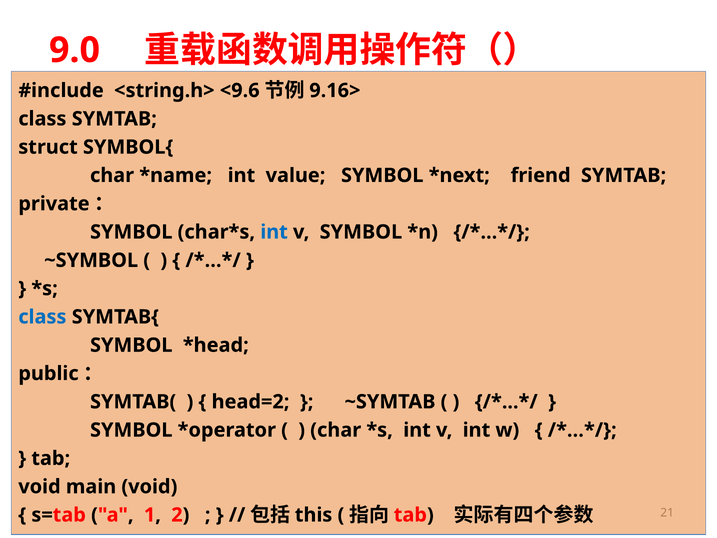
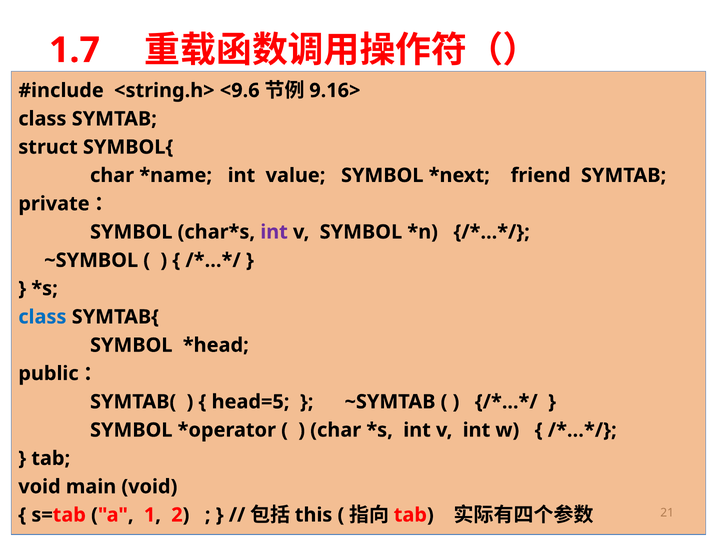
9.0: 9.0 -> 1.7 (75, 50)
int colour: blue -> purple (274, 232)
head=2: head=2 -> head=5 (251, 402)
